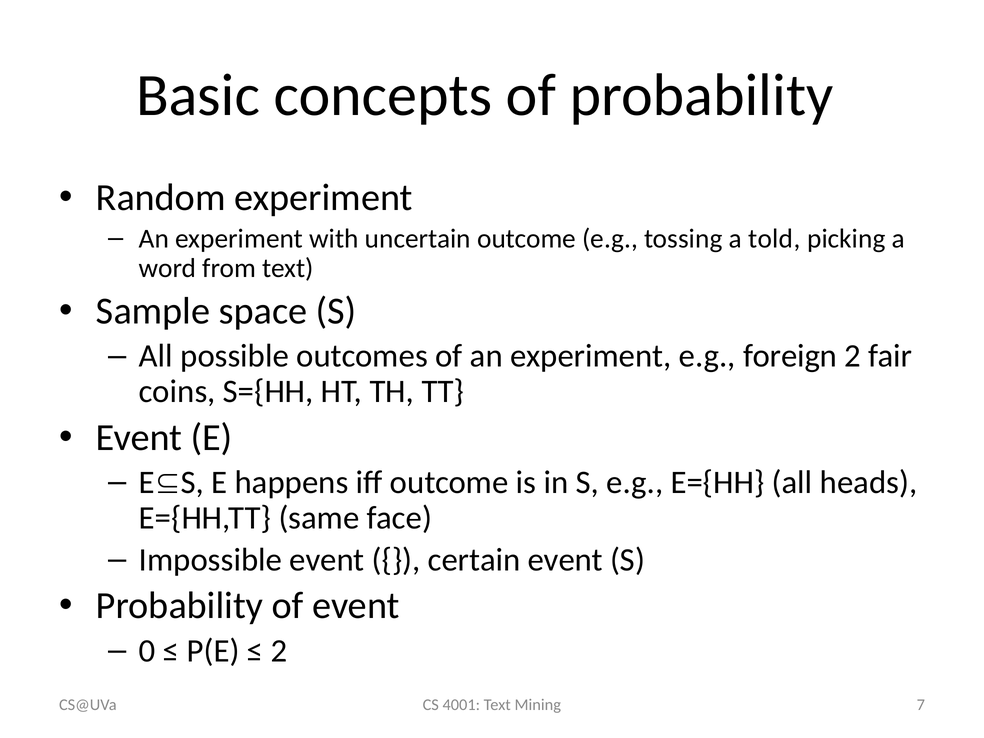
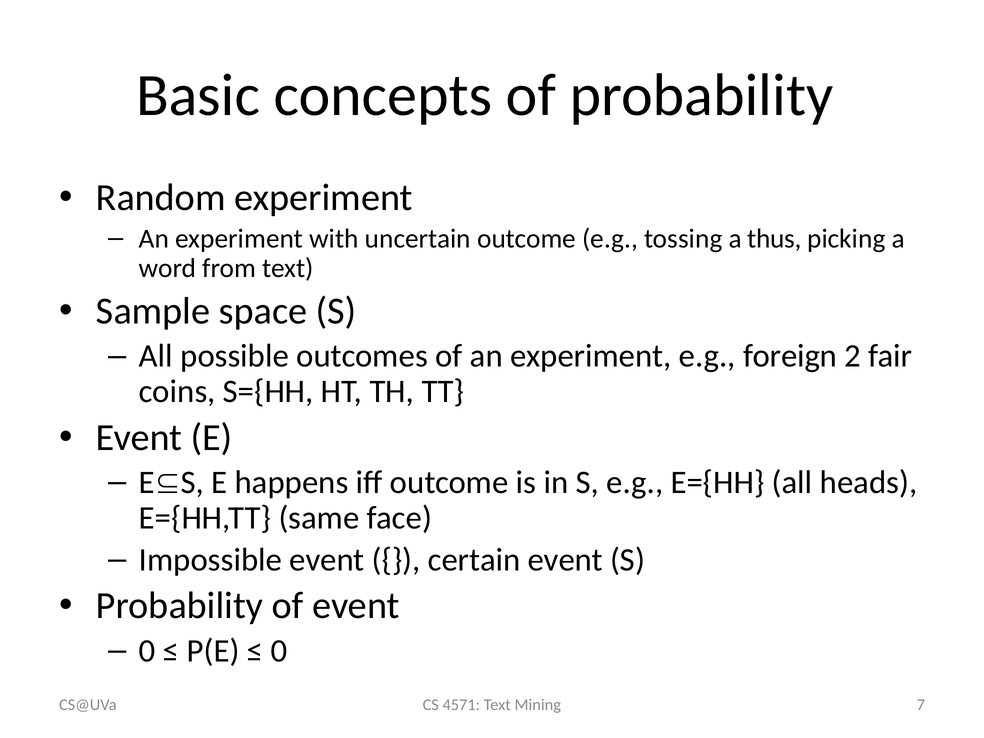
told: told -> thus (775, 239)
2: 2 -> 0 (279, 651)
4001: 4001 -> 4571 (461, 705)
